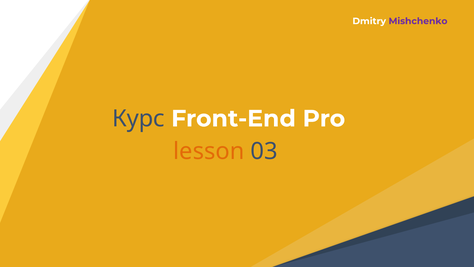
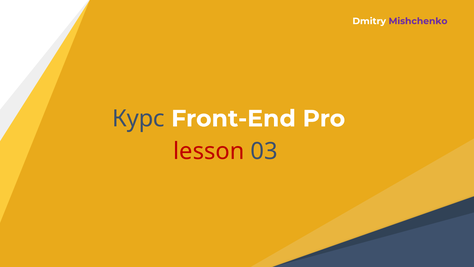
lesson colour: orange -> red (209, 151)
